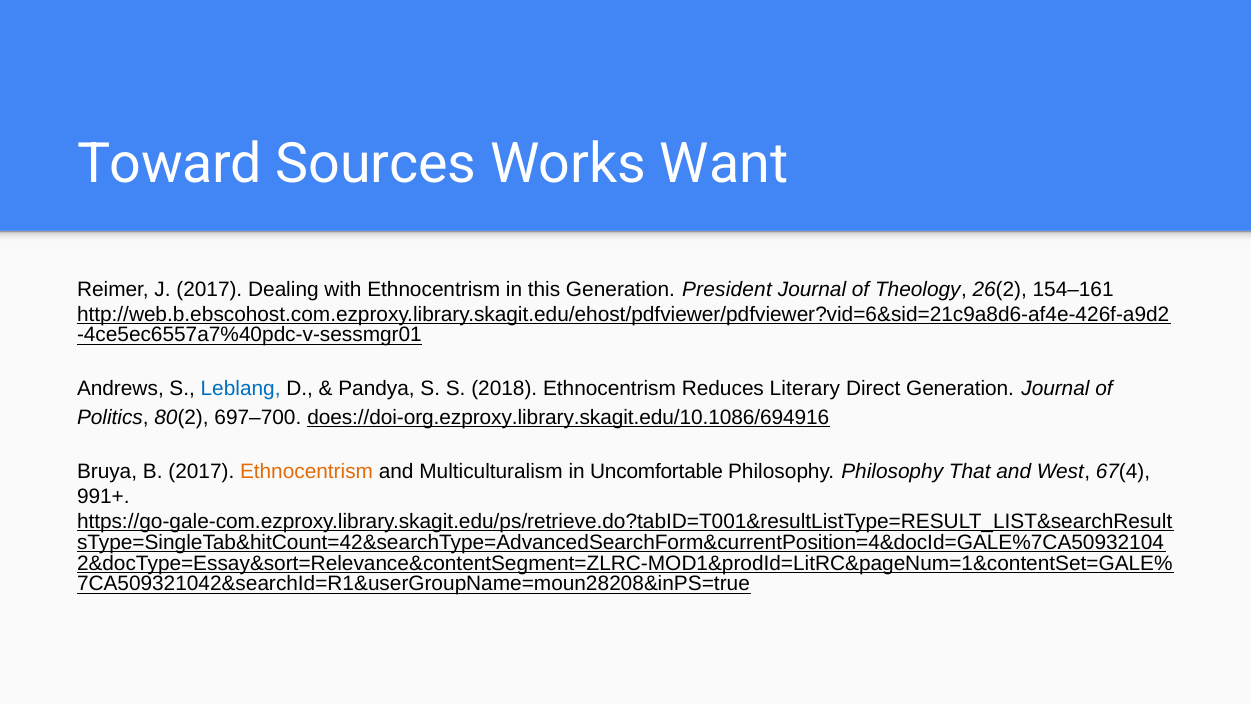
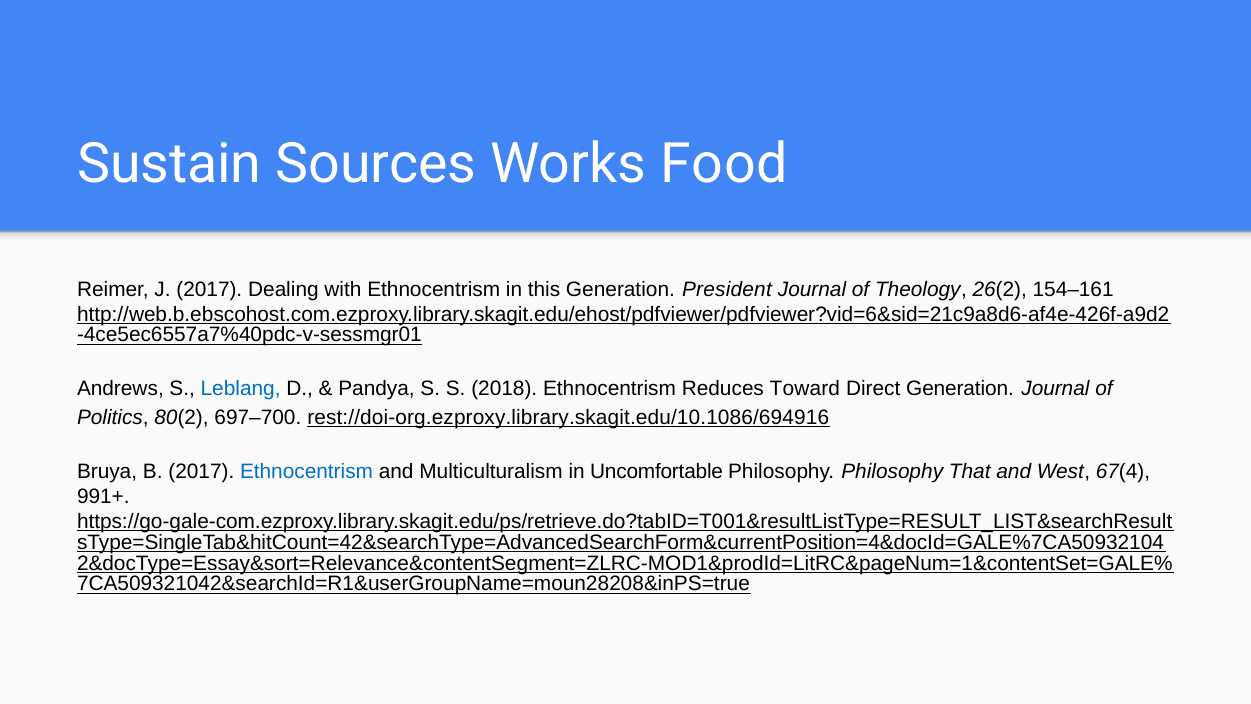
Toward: Toward -> Sustain (169, 164)
Want: Want -> Food (724, 164)
Literary: Literary -> Toward (805, 389)
does://doi-org.ezproxy.library.skagit.edu/10.1086/694916: does://doi-org.ezproxy.library.skagit.edu/10.1086/694916 -> rest://doi-org.ezproxy.library.skagit.edu/10.1086/694916 (568, 417)
Ethnocentrism colour: orange -> blue (307, 471)
